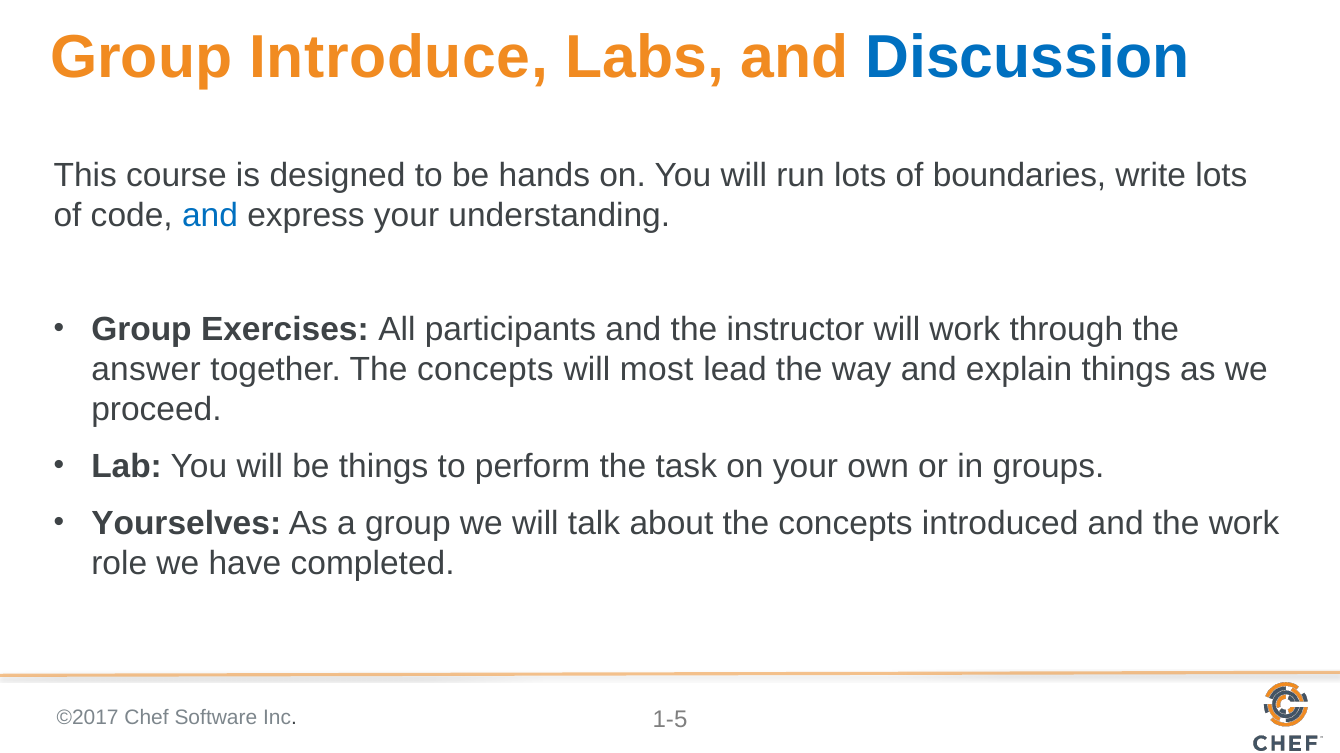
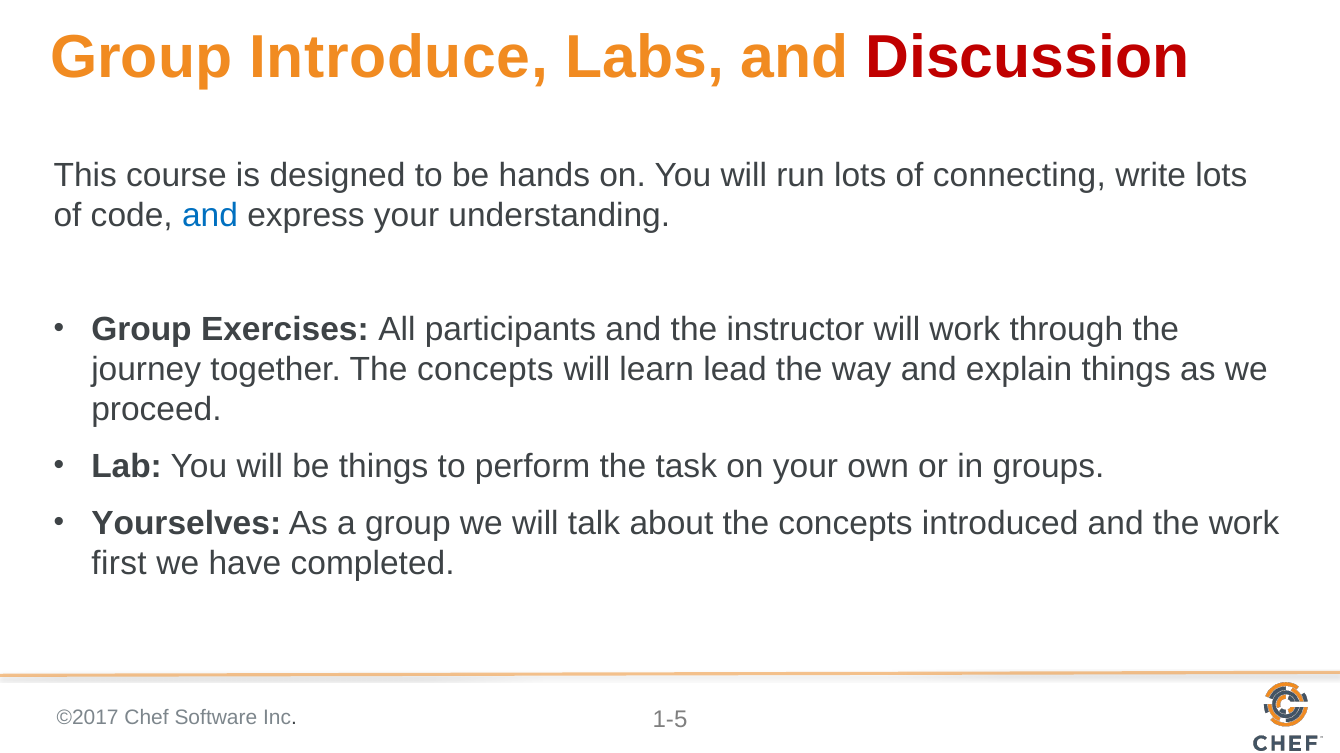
Discussion colour: blue -> red (1027, 58)
boundaries: boundaries -> connecting (1019, 175)
answer: answer -> journey (146, 370)
most: most -> learn (657, 370)
role: role -> first (119, 564)
